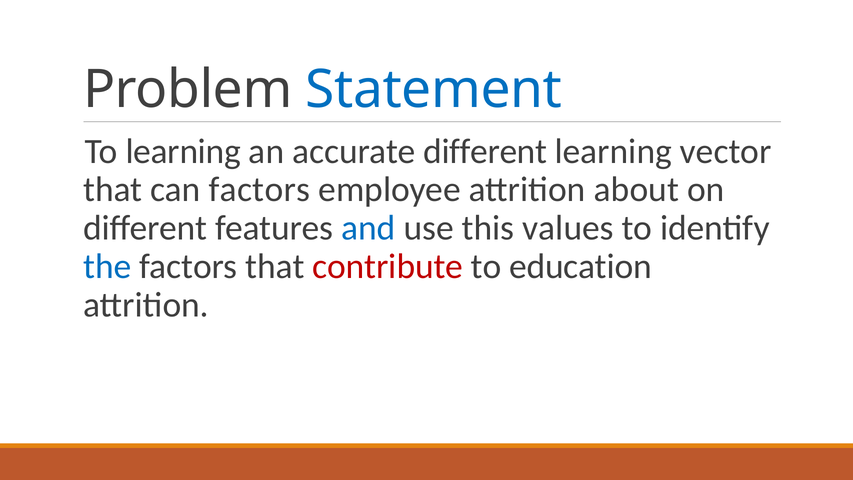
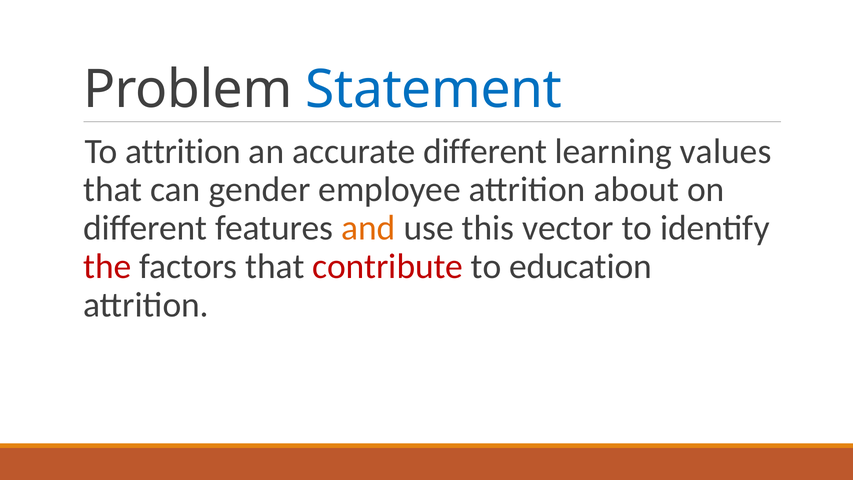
To learning: learning -> attrition (183, 151)
vector: vector -> values (726, 151)
can factors: factors -> gender (260, 190)
and colour: blue -> orange (368, 228)
values: values -> vector (568, 228)
the colour: blue -> red (107, 266)
